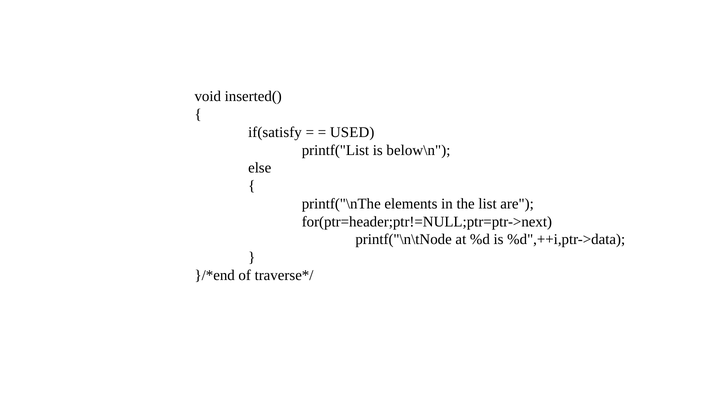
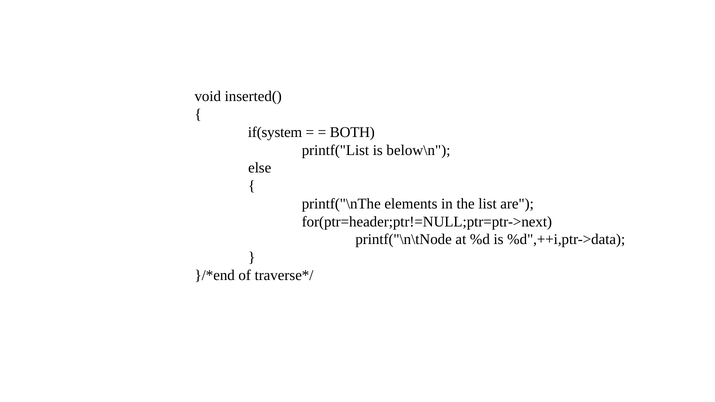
if(satisfy: if(satisfy -> if(system (275, 132)
USED: USED -> BOTH (352, 132)
